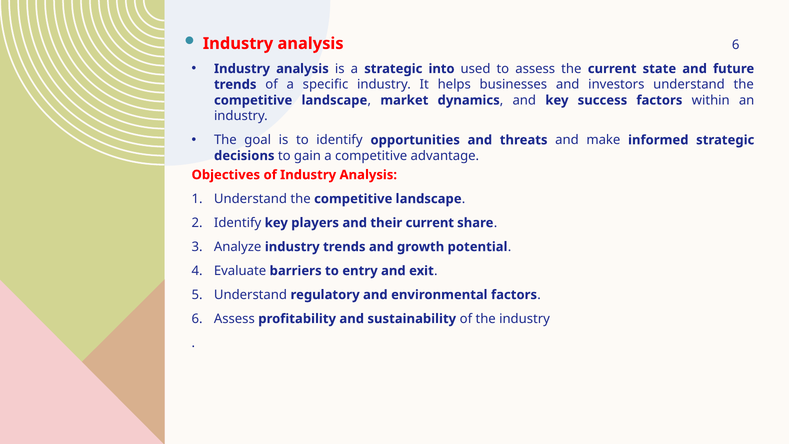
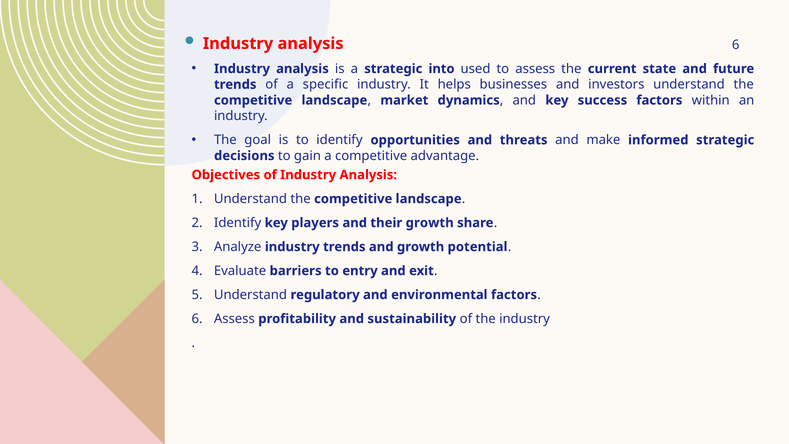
their current: current -> growth (430, 223)
